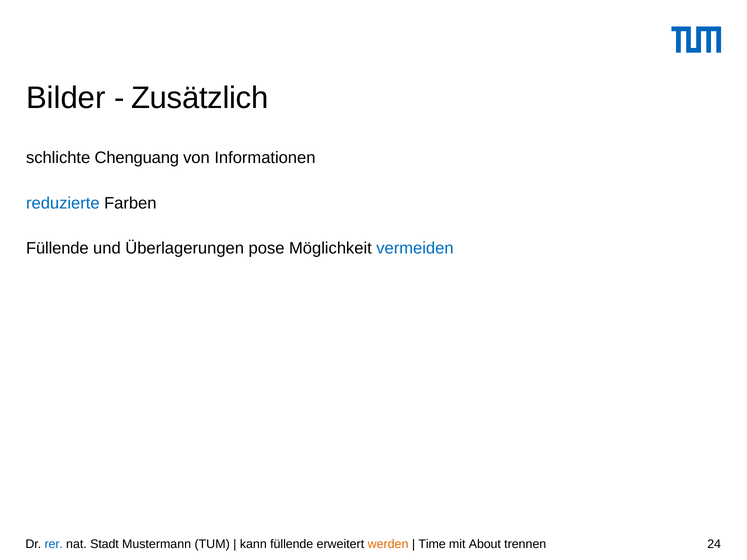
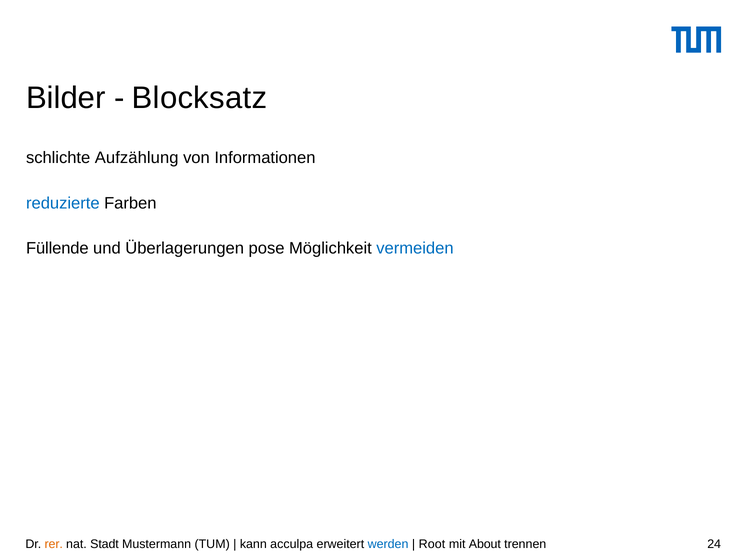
Zusätzlich: Zusätzlich -> Blocksatz (200, 98)
Chenguang: Chenguang -> Aufzählung (137, 158)
rer colour: blue -> orange (54, 545)
kann füllende: füllende -> acculpa (292, 545)
werden colour: orange -> blue (388, 545)
Time: Time -> Root (432, 545)
